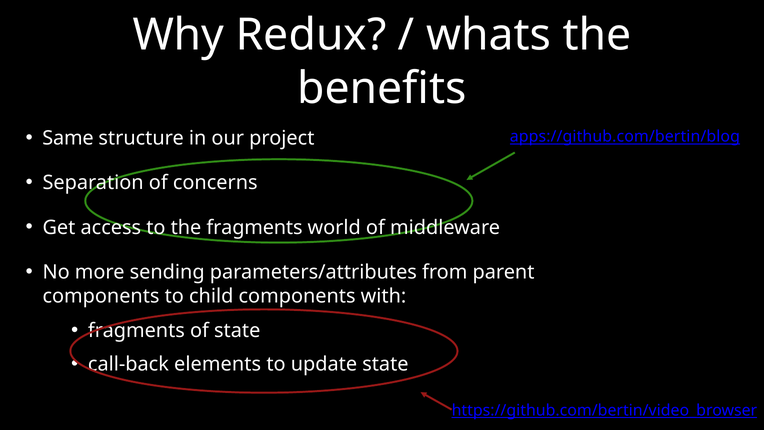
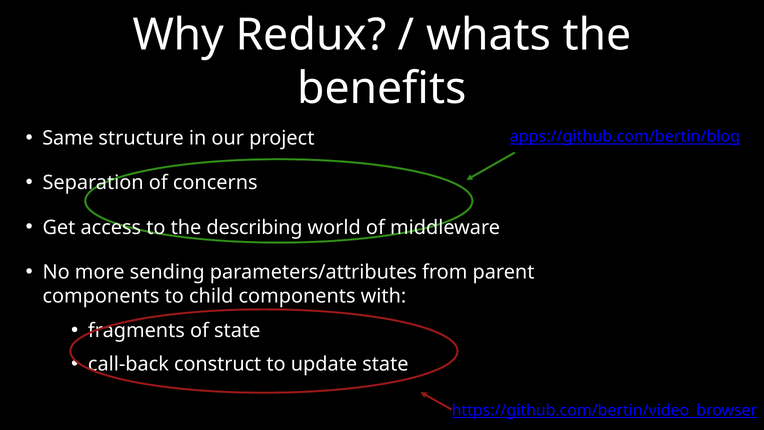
the fragments: fragments -> describing (255, 227)
elements: elements -> construct (218, 364)
